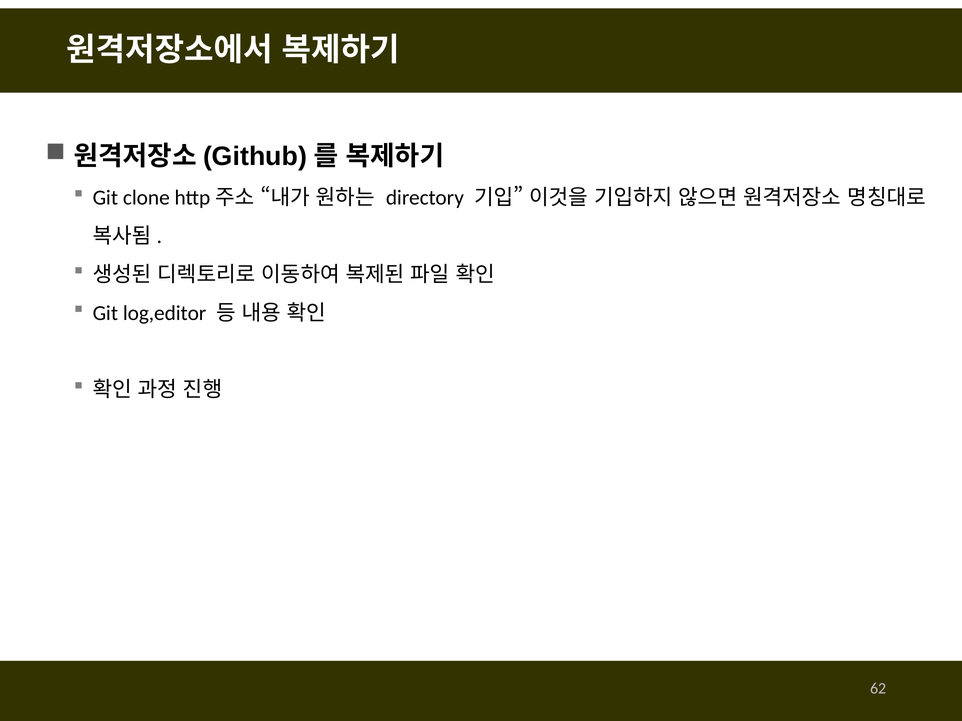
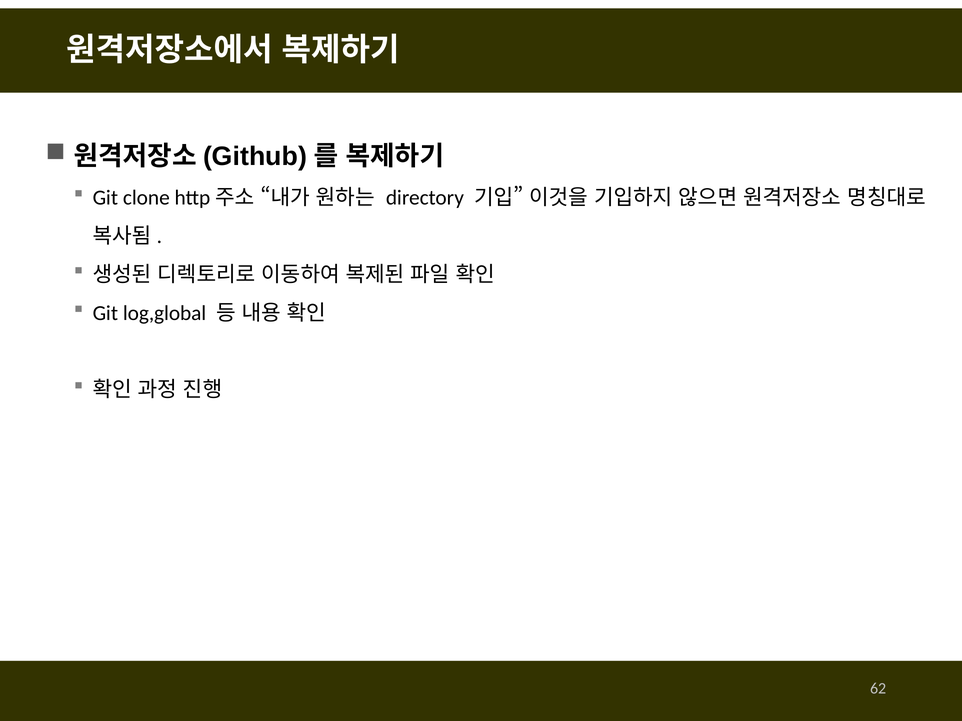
log,editor: log,editor -> log,global (165, 313)
